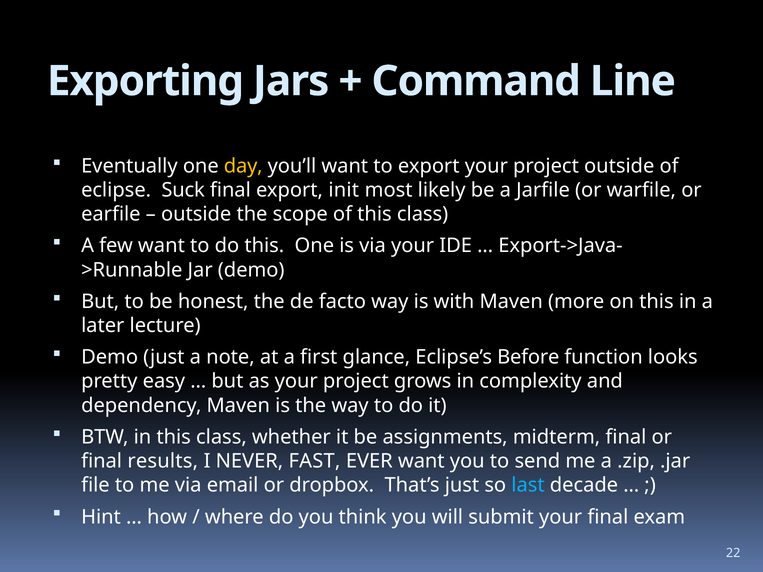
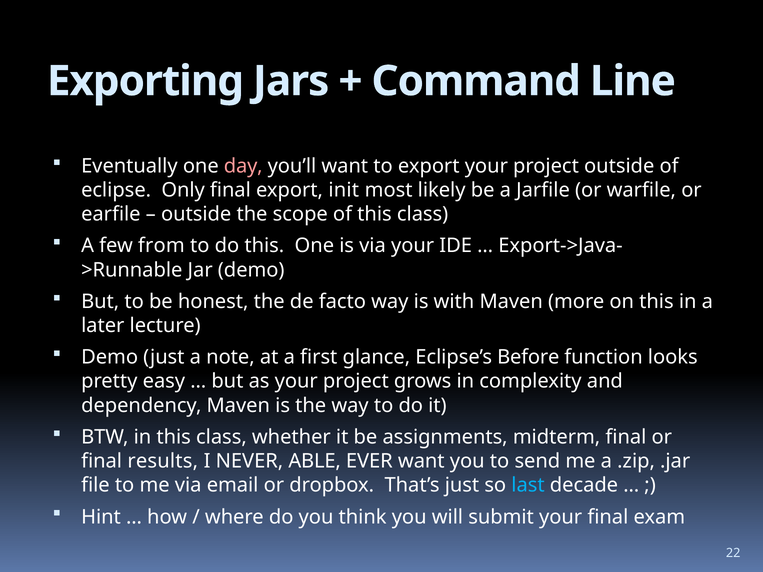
day colour: yellow -> pink (243, 166)
Suck: Suck -> Only (183, 190)
few want: want -> from (161, 246)
FAST: FAST -> ABLE (315, 461)
